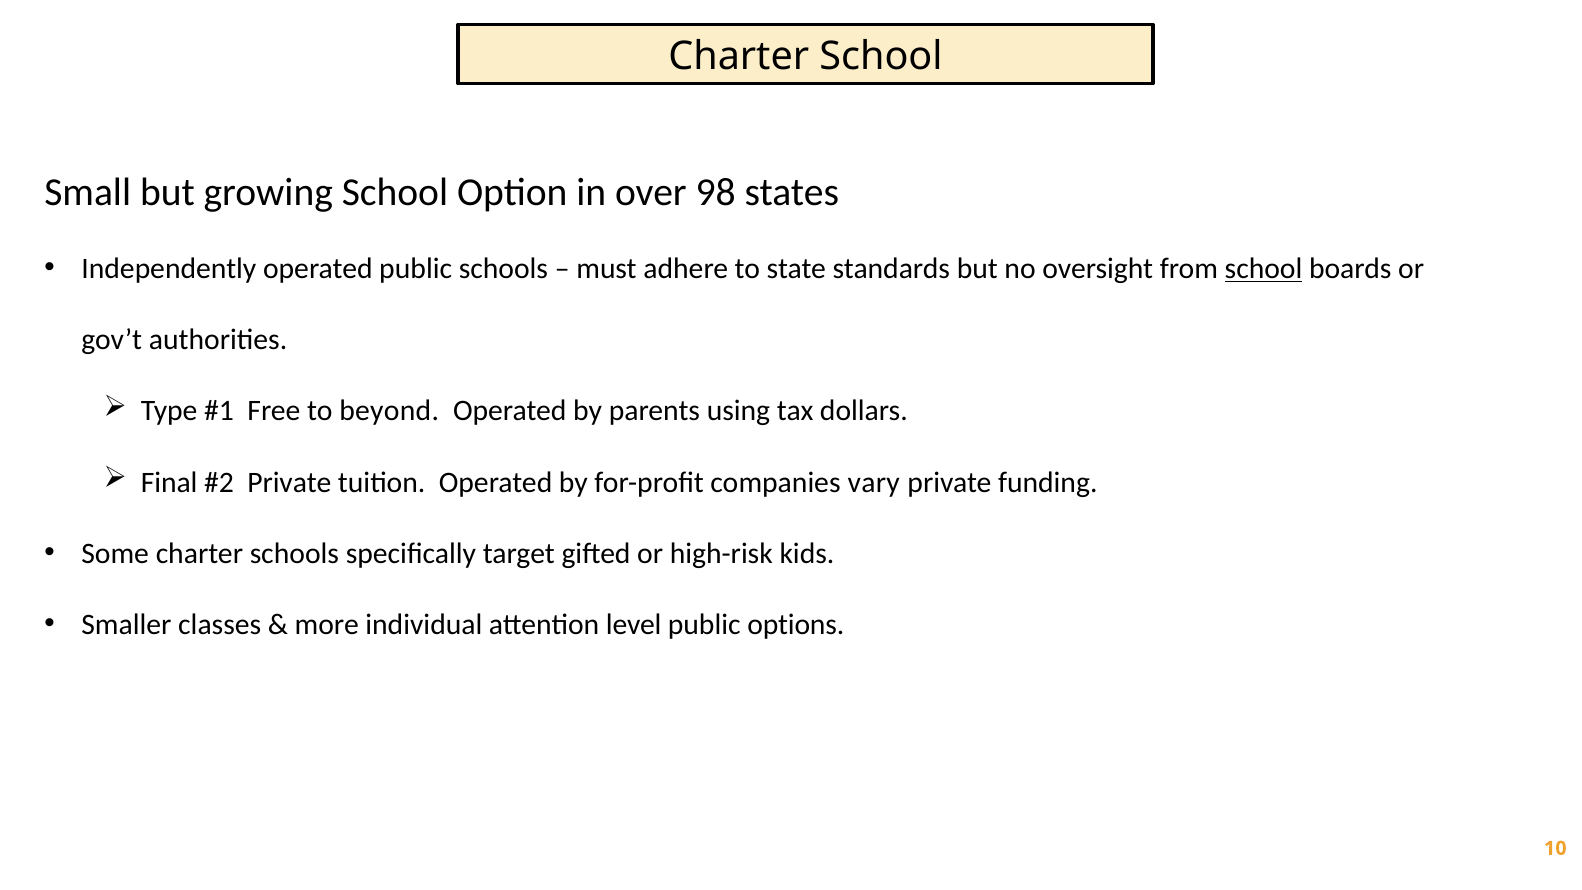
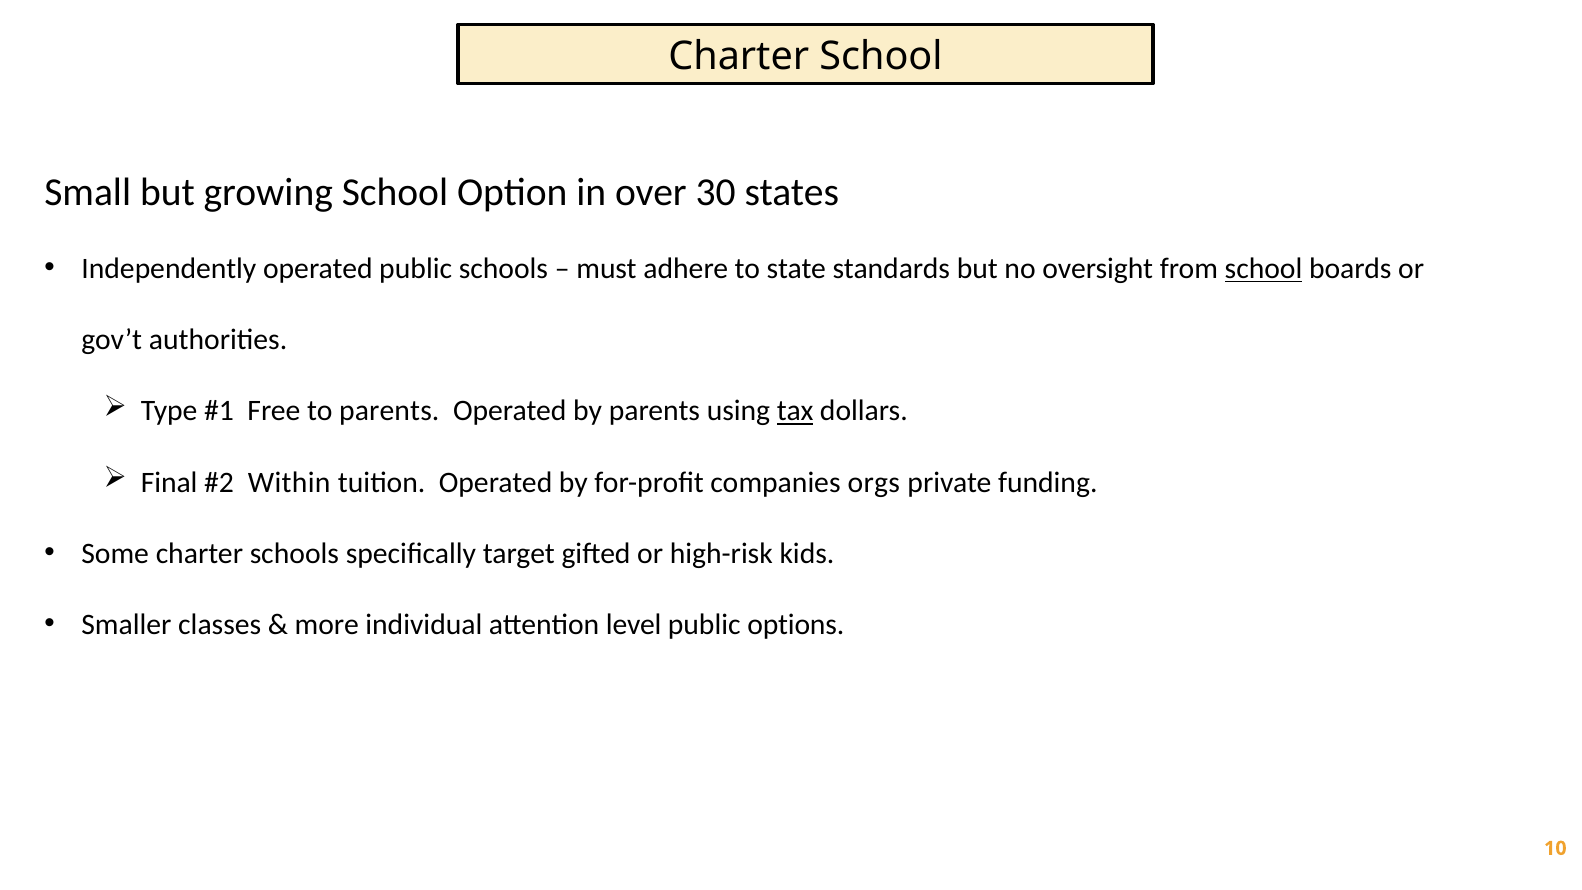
98: 98 -> 30 (716, 192)
to beyond: beyond -> parents (389, 411)
tax underline: none -> present (795, 411)
Private: Private -> Within (289, 482)
vary: vary -> orgs (874, 482)
